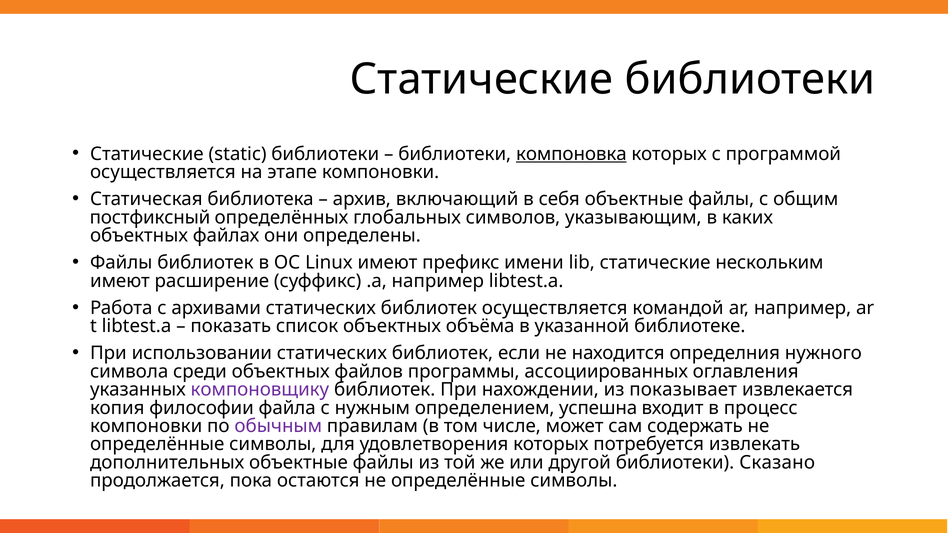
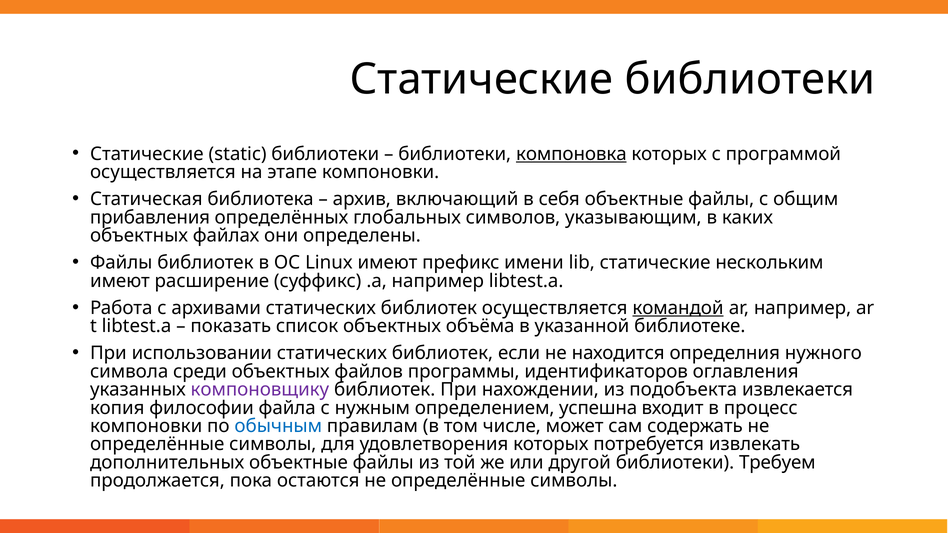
постфиксный: постфиксный -> прибавления (150, 217)
командой underline: none -> present (678, 308)
ассоциированных: ассоциированных -> идентификаторов (606, 372)
показывает: показывает -> подобъекта (683, 390)
обычным colour: purple -> blue (278, 426)
Сказано: Сказано -> Требуем (777, 463)
